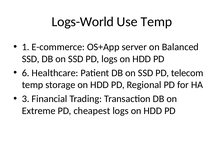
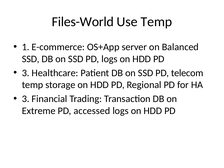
Logs-World: Logs-World -> Files-World (83, 22)
6: 6 -> 3 (26, 73)
cheapest: cheapest -> accessed (92, 111)
